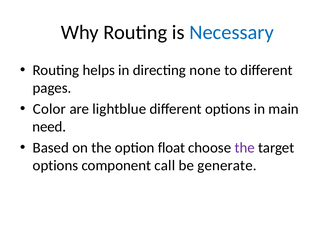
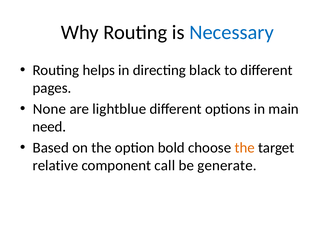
none: none -> black (205, 70)
Color: Color -> None (49, 109)
float: float -> bold (171, 148)
the colour: purple -> orange (245, 148)
options: options -> relative (55, 166)
